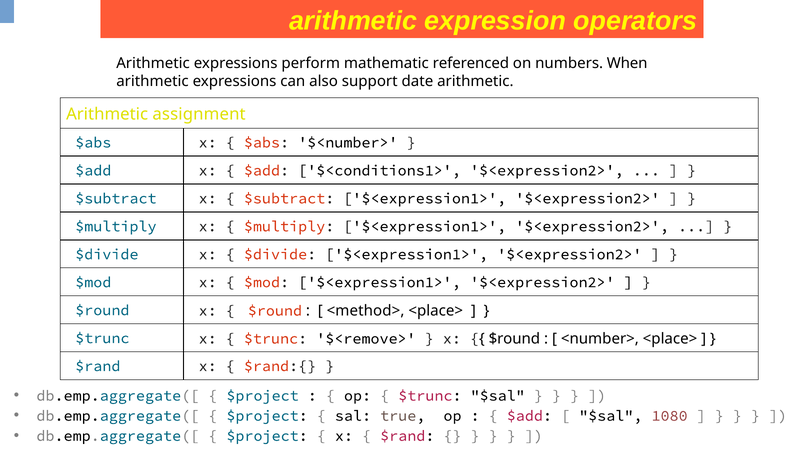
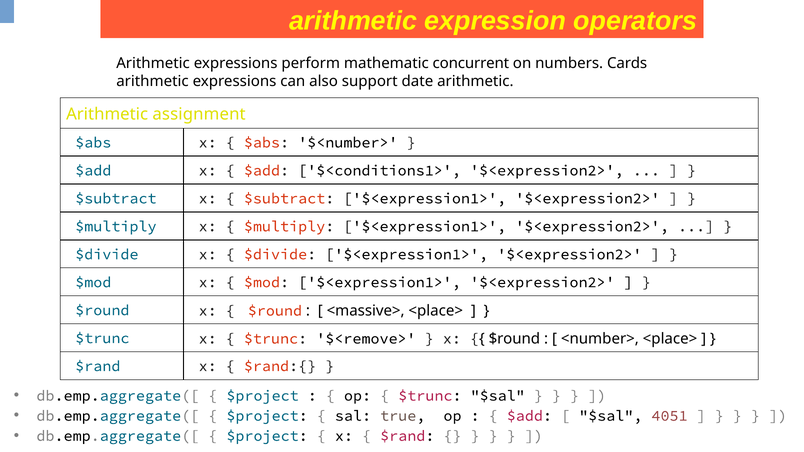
referenced: referenced -> concurrent (471, 63)
When: When -> Cards (627, 63)
<method>: <method> -> <massive> (366, 311)
1080: 1080 -> 4051 (670, 416)
